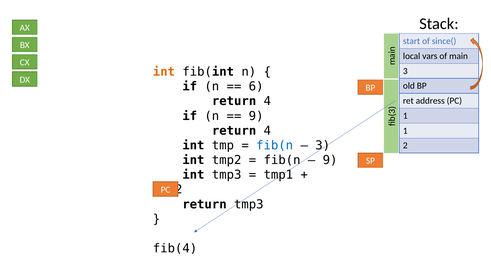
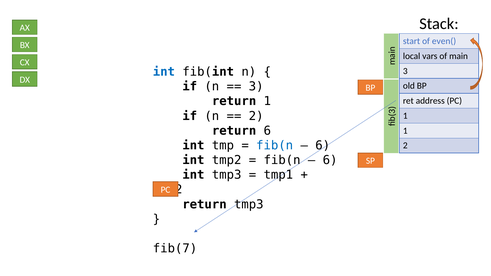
since(: since( -> even( (444, 41)
int colour: orange -> blue (164, 72)
6: 6 -> 3 (256, 87)
4: 4 -> 1 (267, 101)
9: 9 -> 2 (256, 116)
4: 4 -> 6 (267, 131)
3: 3 -> 6 (323, 146)
9: 9 -> 6 (330, 160)
fib(4: fib(4 -> fib(7 (175, 249)
